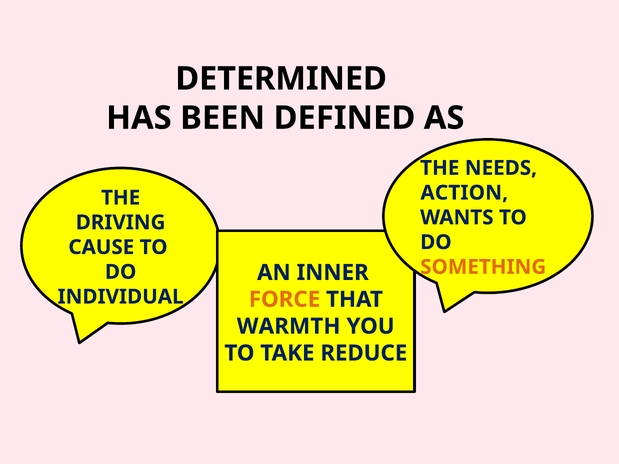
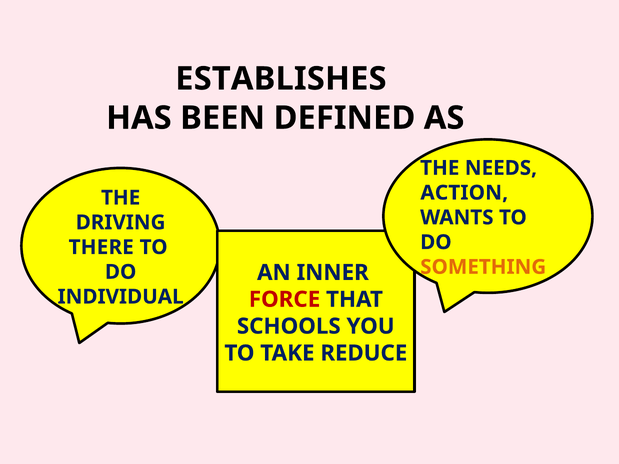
DETERMINED: DETERMINED -> ESTABLISHES (281, 79)
CAUSE: CAUSE -> THERE (101, 247)
FORCE colour: orange -> red (285, 300)
WARMTH: WARMTH -> SCHOOLS (289, 326)
